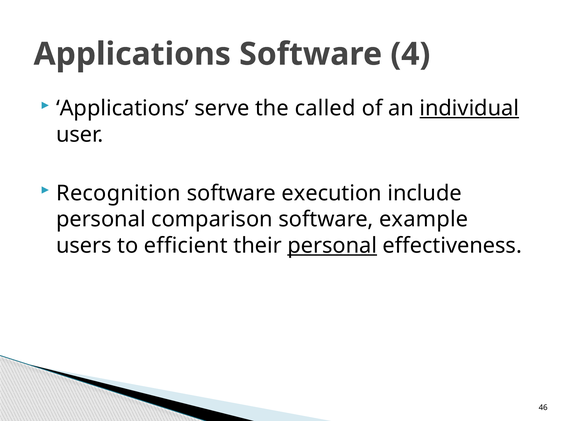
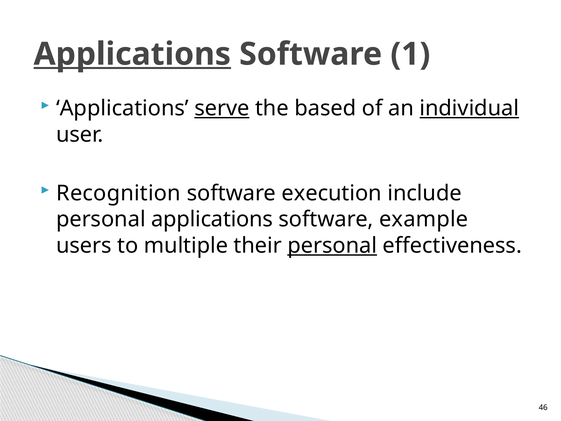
Applications underline: none -> present (132, 54)
4: 4 -> 1 (410, 54)
serve underline: none -> present (222, 108)
called: called -> based (325, 108)
personal comparison: comparison -> applications (212, 219)
efficient: efficient -> multiple (186, 245)
